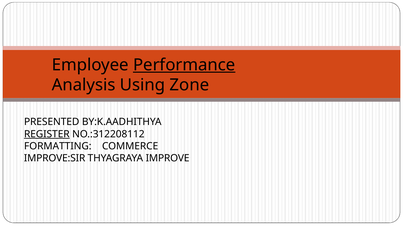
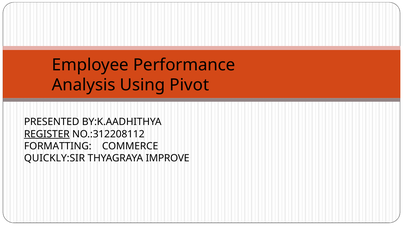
Performance underline: present -> none (184, 65)
Zone: Zone -> Pivot (189, 85)
IMPROVE:SIR: IMPROVE:SIR -> QUICKLY:SIR (55, 159)
